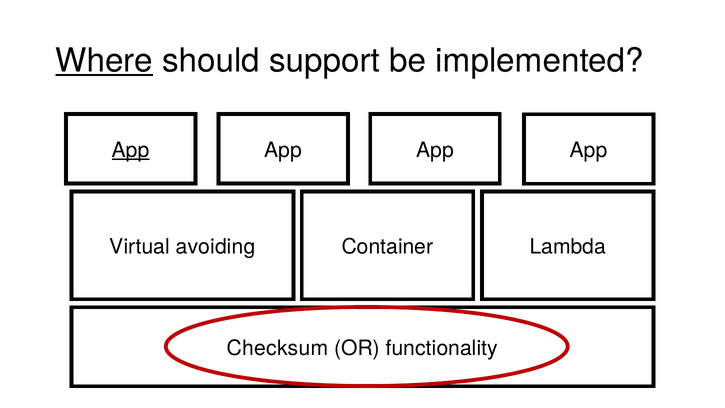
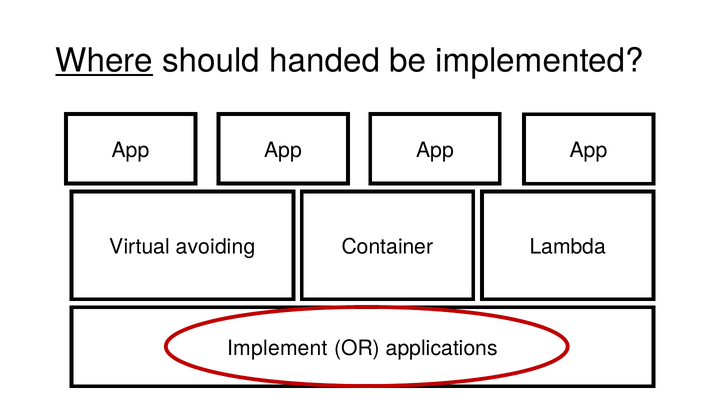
support: support -> handed (325, 61)
App underline: present -> none (131, 150)
Checksum: Checksum -> Implement (278, 348)
functionality: functionality -> applications (442, 348)
